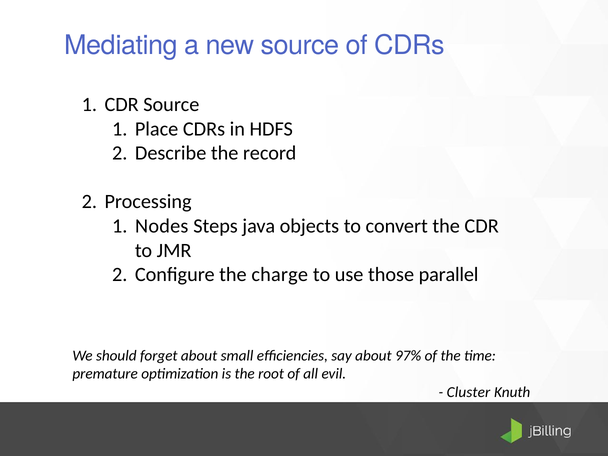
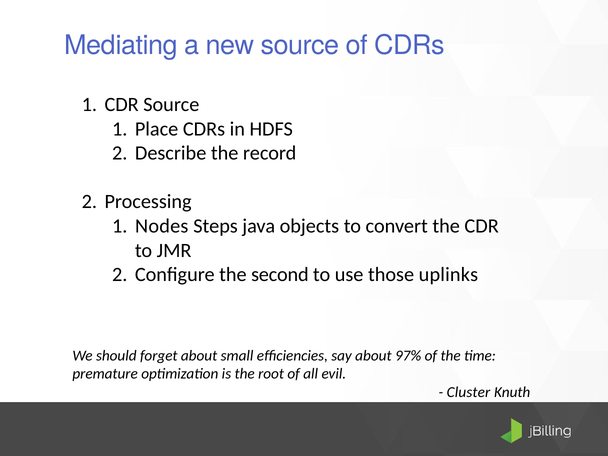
charge: charge -> second (280, 275)
parallel: parallel -> uplinks (448, 275)
